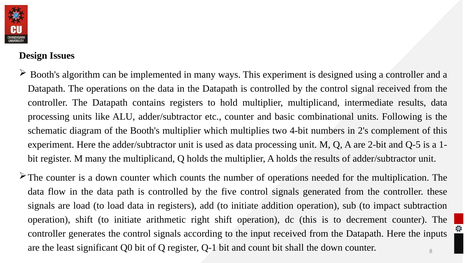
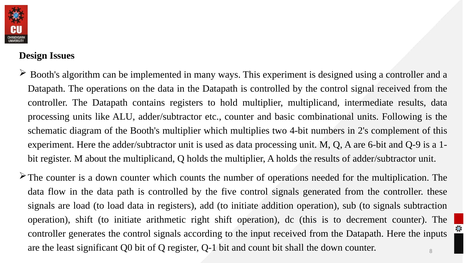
2-bit: 2-bit -> 6-bit (377, 145)
Q-5: Q-5 -> Q-9 (413, 145)
M many: many -> about (96, 159)
to impact: impact -> signals (387, 206)
